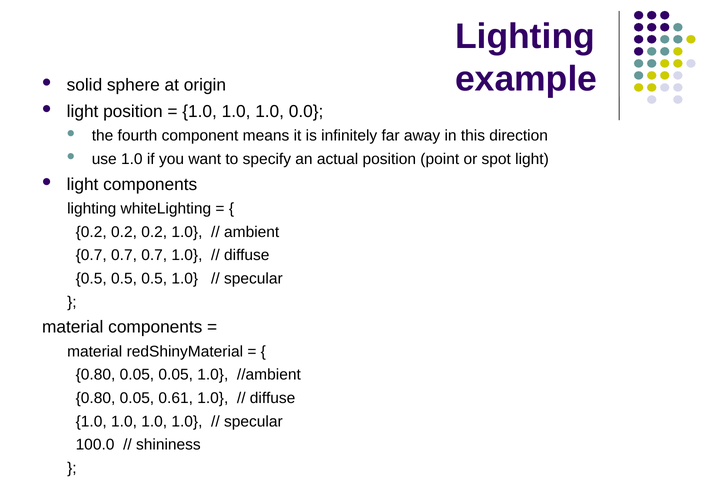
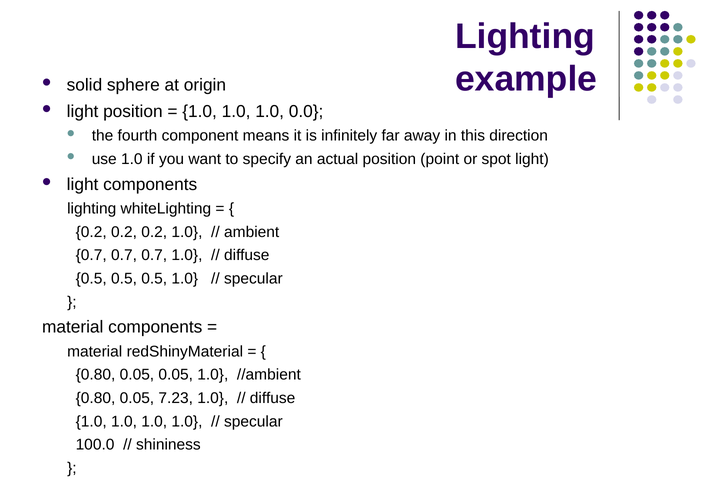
0.61: 0.61 -> 7.23 (176, 398)
